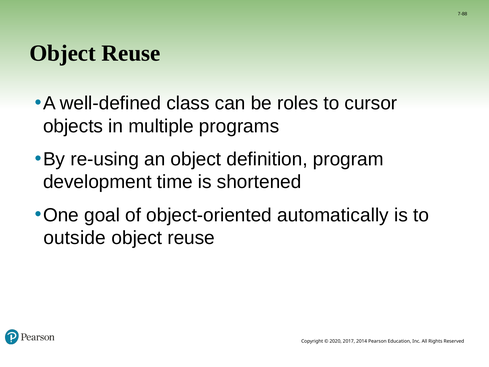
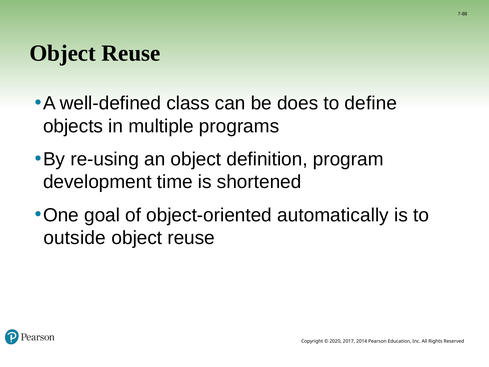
roles: roles -> does (298, 103)
cursor: cursor -> define (371, 103)
